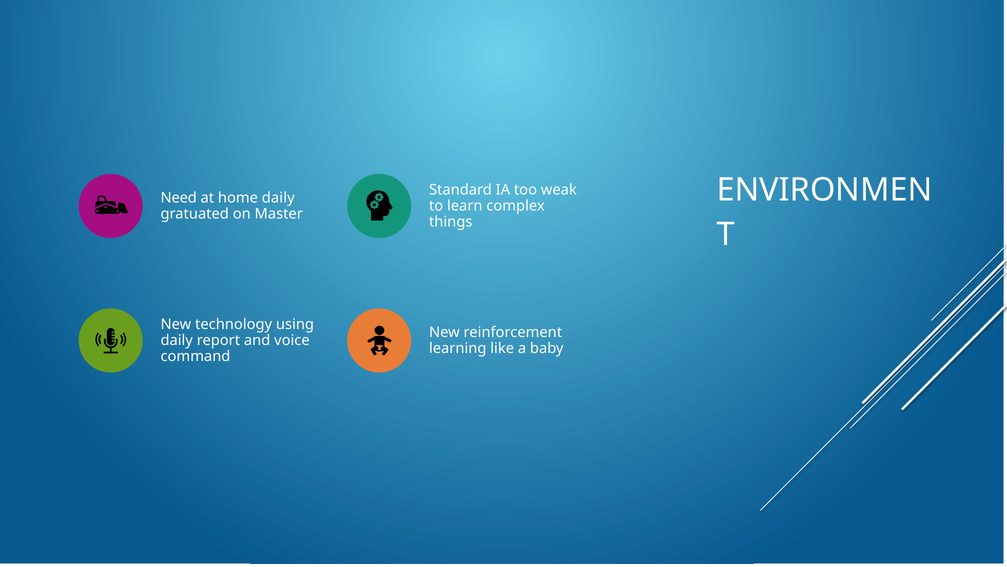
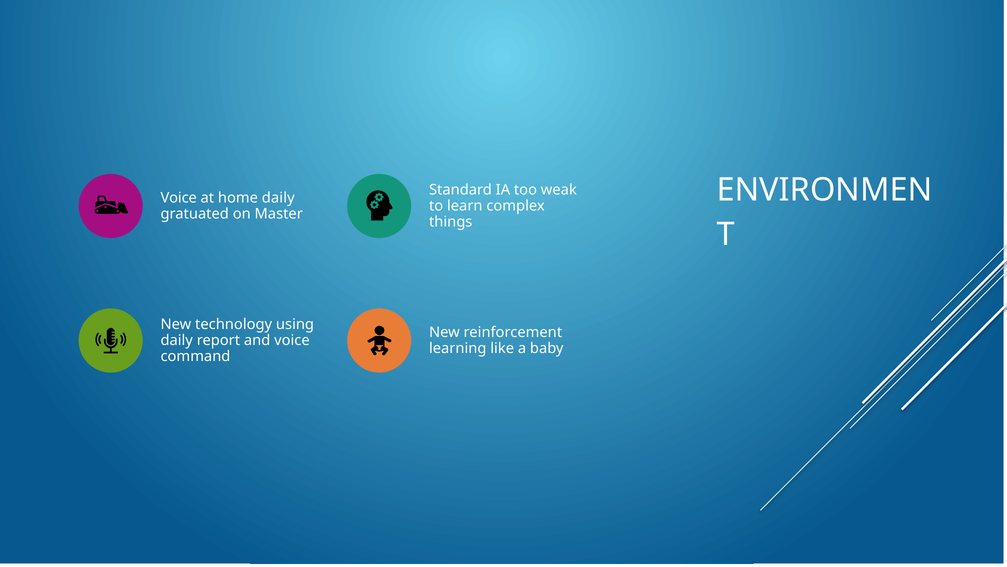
Need: Need -> Voice (179, 198)
